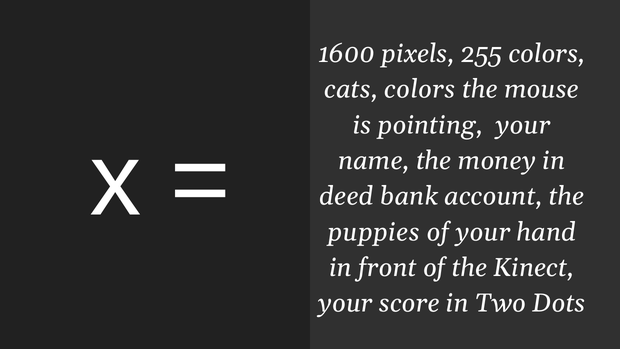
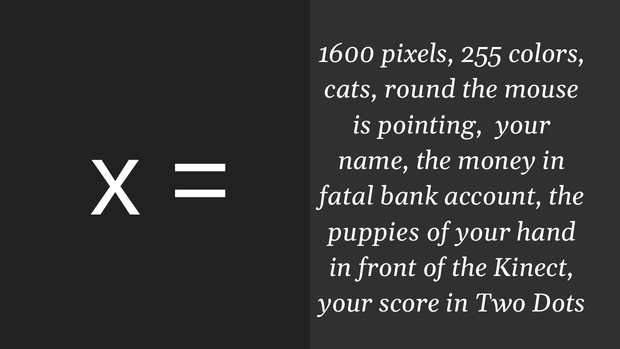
cats colors: colors -> round (420, 89)
deed: deed -> fatal (346, 196)
